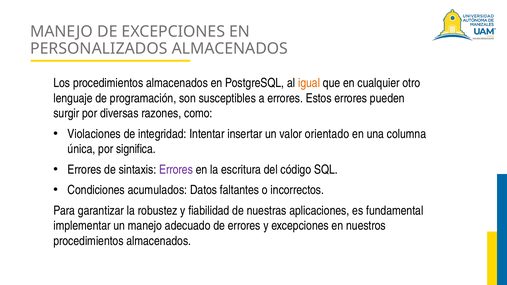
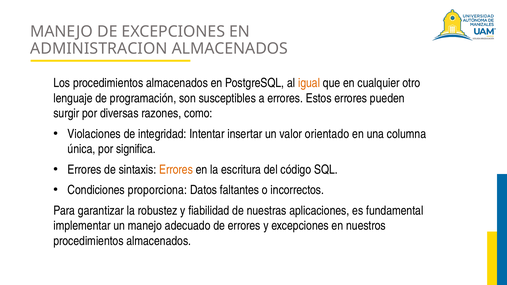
PERSONALIZADOS: PERSONALIZADOS -> ADMINISTRACION (99, 49)
Errores colour: purple -> orange (176, 170)
acumulados: acumulados -> proporciona (157, 190)
